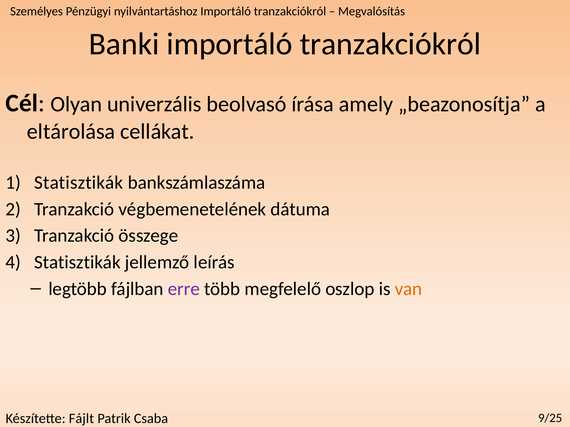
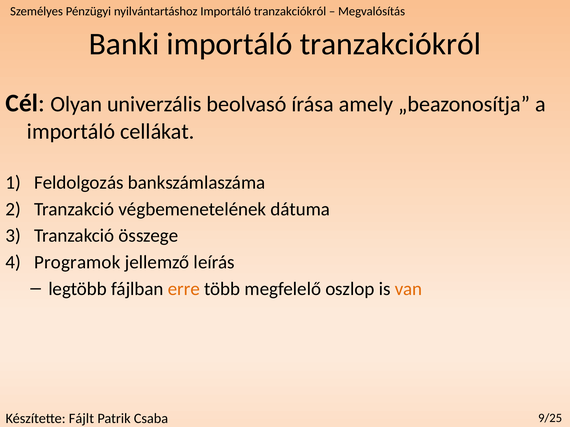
eltárolása: eltárolása -> importáló (71, 132)
Statisztikák: Statisztikák -> Feldolgozás (79, 183)
Statisztikák: Statisztikák -> Programok (77, 263)
erre colour: purple -> orange (184, 289)
